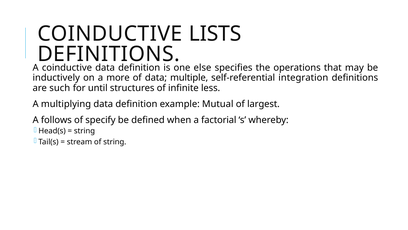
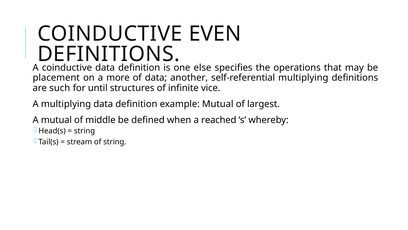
LISTS: LISTS -> EVEN (215, 34)
inductively: inductively -> placement (56, 78)
multiple: multiple -> another (189, 78)
self-referential integration: integration -> multiplying (303, 78)
less: less -> vice (211, 88)
A follows: follows -> mutual (56, 120)
specify: specify -> middle (100, 120)
factorial: factorial -> reached (219, 120)
